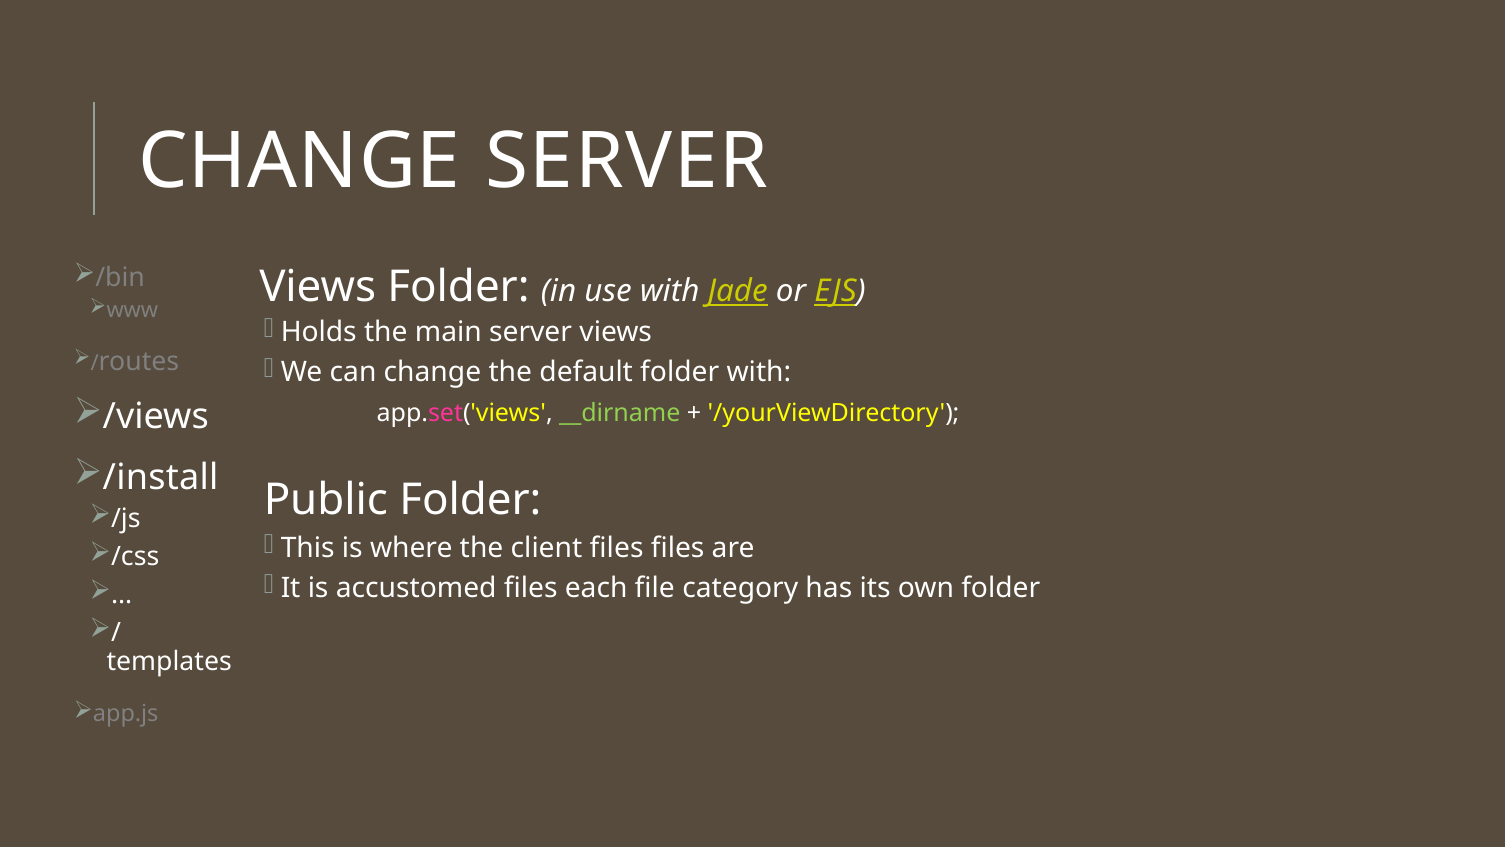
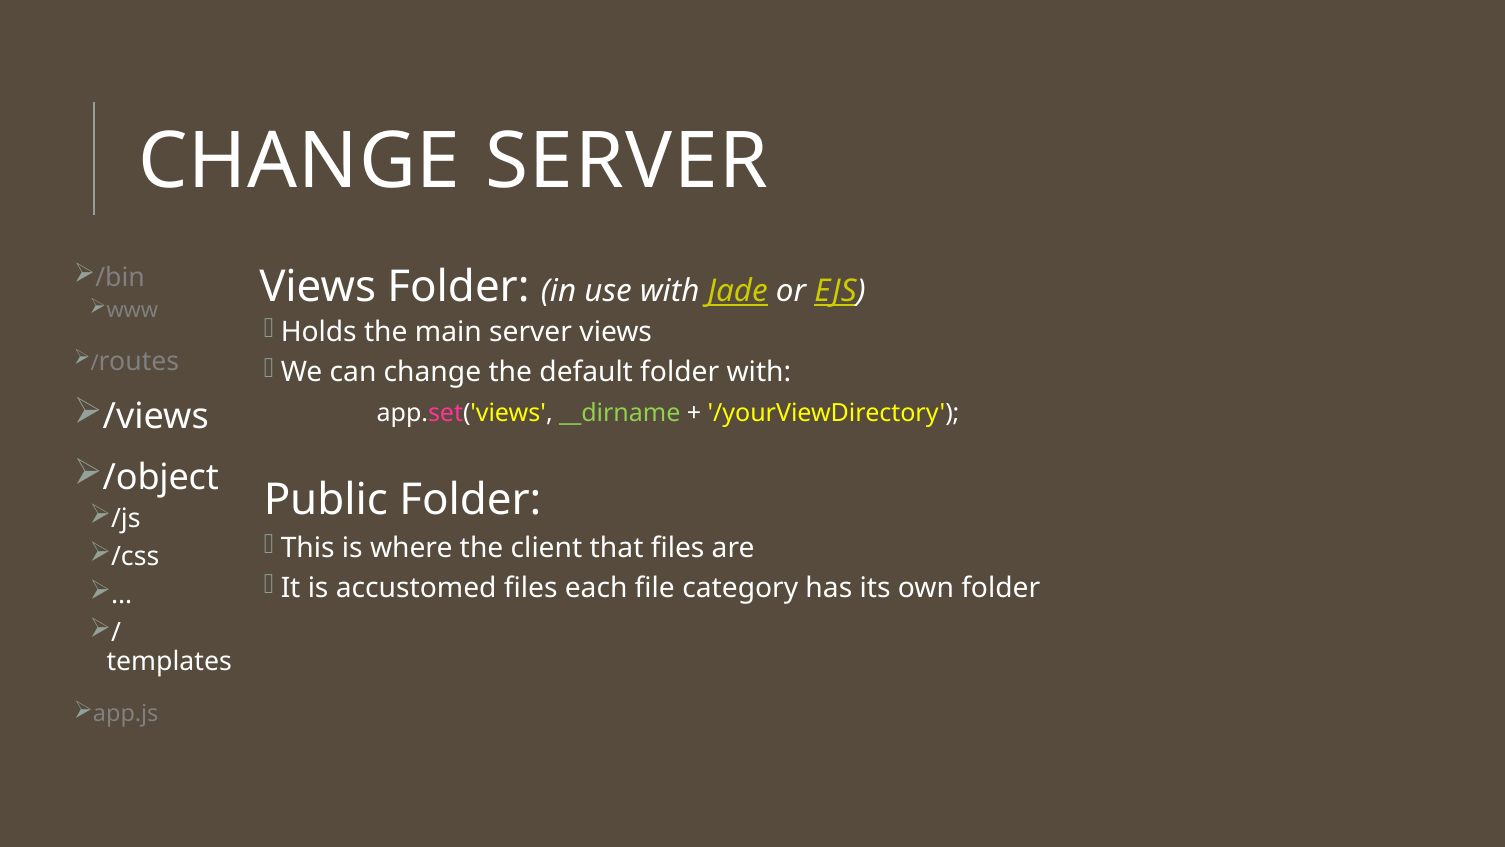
/install: /install -> /object (161, 478)
client files: files -> that (617, 548)
